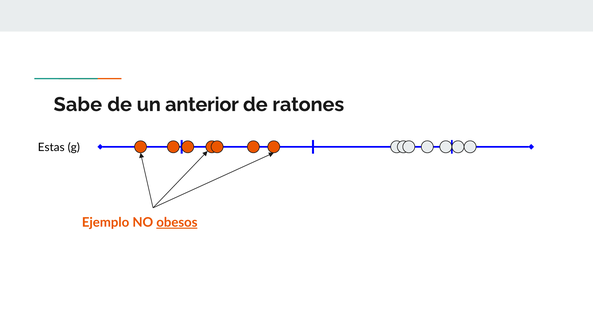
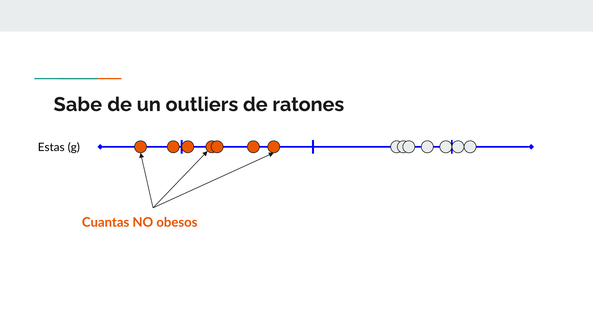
anterior: anterior -> outliers (202, 105)
Ejemplo: Ejemplo -> Cuantas (106, 223)
obesos underline: present -> none (177, 223)
